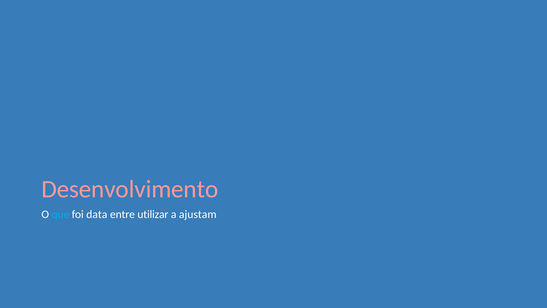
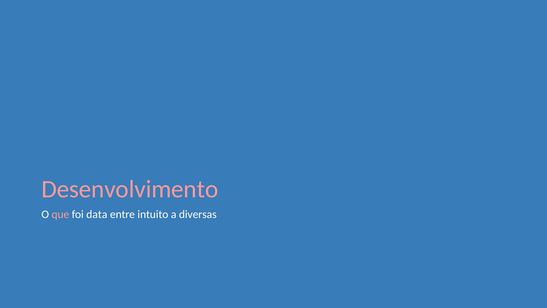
que colour: light blue -> pink (60, 214)
utilizar: utilizar -> intuito (153, 214)
ajustam: ajustam -> diversas (198, 214)
